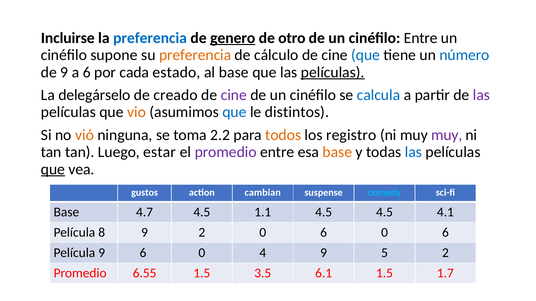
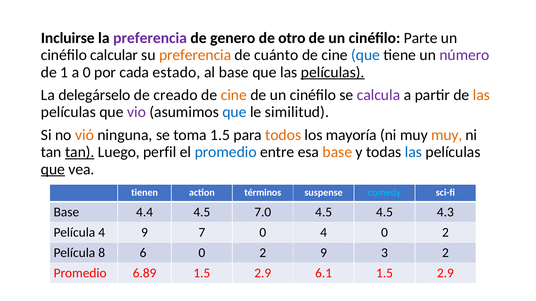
preferencia colour: blue -> purple (150, 38)
genero underline: present -> none (233, 38)
cinéfilo Entre: Entre -> Parte (421, 38)
supone: supone -> calcular (114, 55)
cálculo: cálculo -> cuánto (276, 55)
número colour: blue -> purple (464, 55)
de 9: 9 -> 1 (64, 72)
a 6: 6 -> 0 (87, 72)
cine colour: purple -> orange (234, 95)
calcula colour: blue -> purple (379, 95)
las colour: purple -> orange (482, 95)
vio colour: orange -> purple (137, 112)
distintos: distintos -> similitud (297, 112)
toma 2.2: 2.2 -> 1.5 (220, 135)
registro: registro -> mayoría (351, 135)
muy colour: purple -> orange (447, 135)
tan underline: none -> present (80, 152)
estar: estar -> perfil (160, 152)
promedio colour: purple -> blue (226, 152)
gustos: gustos -> tienen (145, 193)
cambian: cambian -> términos (263, 193)
4.7: 4.7 -> 4.4 (145, 213)
1.1: 1.1 -> 7.0 (263, 213)
4.1: 4.1 -> 4.3 (445, 213)
Película 8: 8 -> 4 (102, 233)
9 2: 2 -> 7 (202, 233)
6: 6 -> 4 (324, 233)
6: 6 -> 2 (445, 233)
Película 9: 9 -> 8 (102, 253)
6 0 4: 4 -> 2 (263, 253)
5: 5 -> 3 (385, 253)
6.55: 6.55 -> 6.89 (145, 274)
3.5: 3.5 -> 2.9 (263, 274)
6.1 1.5 1.7: 1.7 -> 2.9 (445, 274)
